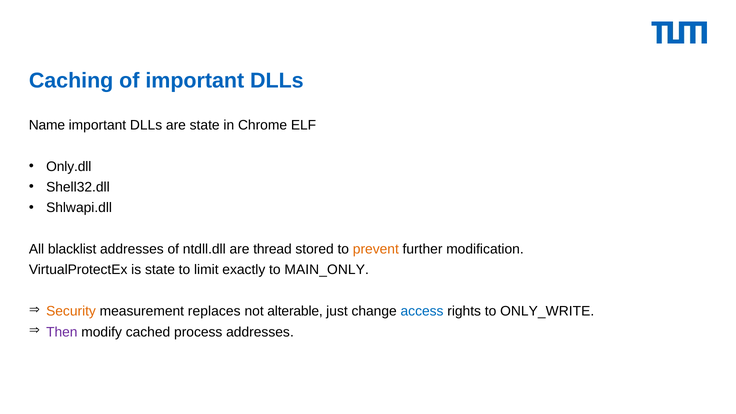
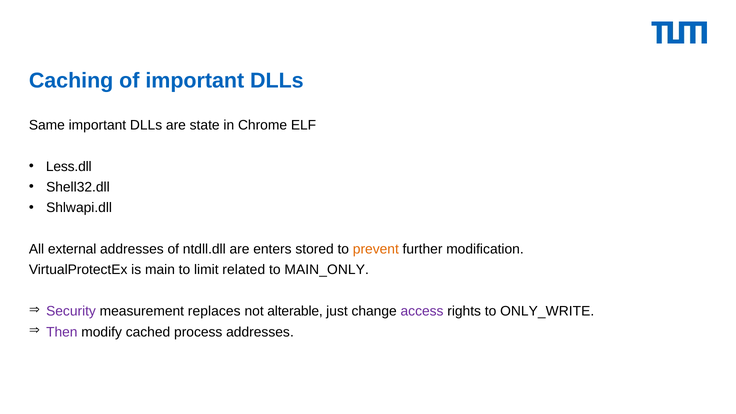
Name: Name -> Same (47, 125)
Only.dll: Only.dll -> Less.dll (69, 166)
blacklist: blacklist -> external (72, 249)
thread: thread -> enters (272, 249)
is state: state -> main (160, 270)
exactly: exactly -> related (244, 270)
Security colour: orange -> purple (71, 311)
access colour: blue -> purple (422, 311)
